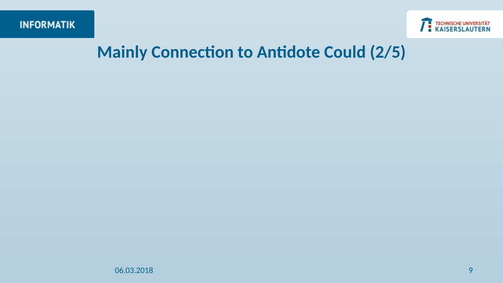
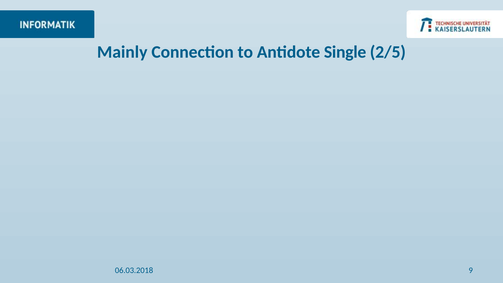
Could: Could -> Single (345, 52)
